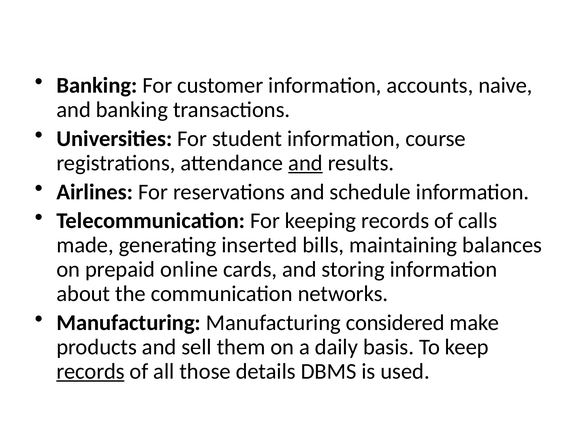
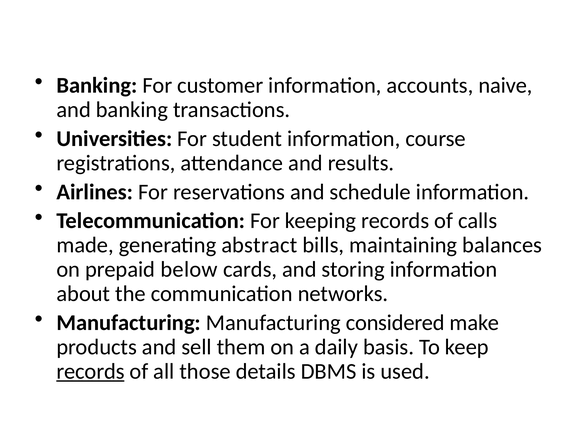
and underline: present -> none (305, 163)
inserted: inserted -> abstract (259, 245)
online: online -> below (189, 270)
